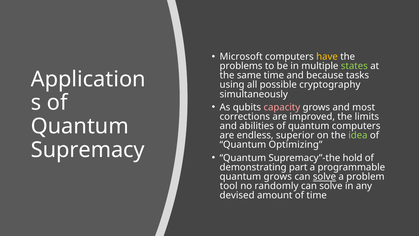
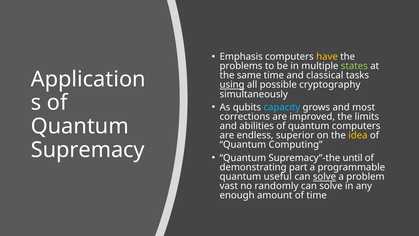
Microsoft: Microsoft -> Emphasis (241, 57)
because: because -> classical (325, 75)
using underline: none -> present (232, 85)
capacity colour: pink -> light blue (282, 107)
idea colour: light green -> yellow (358, 135)
Optimizing: Optimizing -> Computing (296, 145)
hold: hold -> until (353, 158)
quantum grows: grows -> useful (278, 177)
tool: tool -> vast (229, 186)
devised: devised -> enough (237, 195)
